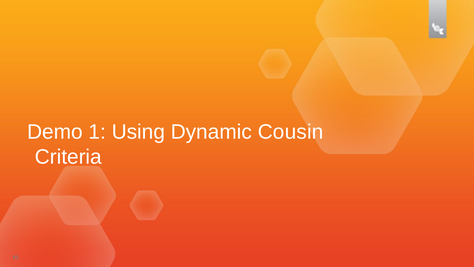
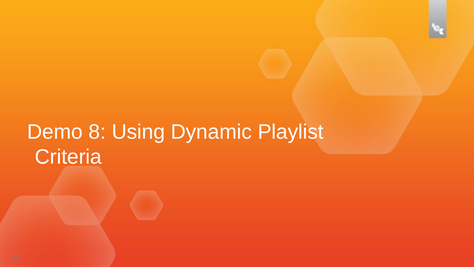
1: 1 -> 8 (97, 132)
Cousin: Cousin -> Playlist (291, 132)
